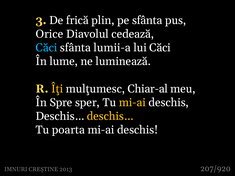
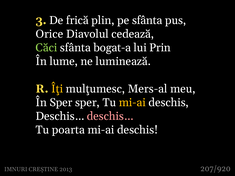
Căci colour: light blue -> light green (46, 48)
lumii-a: lumii-a -> bogat-a (112, 48)
lui Căci: Căci -> Prin (160, 48)
Chiar-al: Chiar-al -> Mers-al (148, 89)
În Spre: Spre -> Sper (61, 103)
deschis… colour: yellow -> pink (110, 116)
